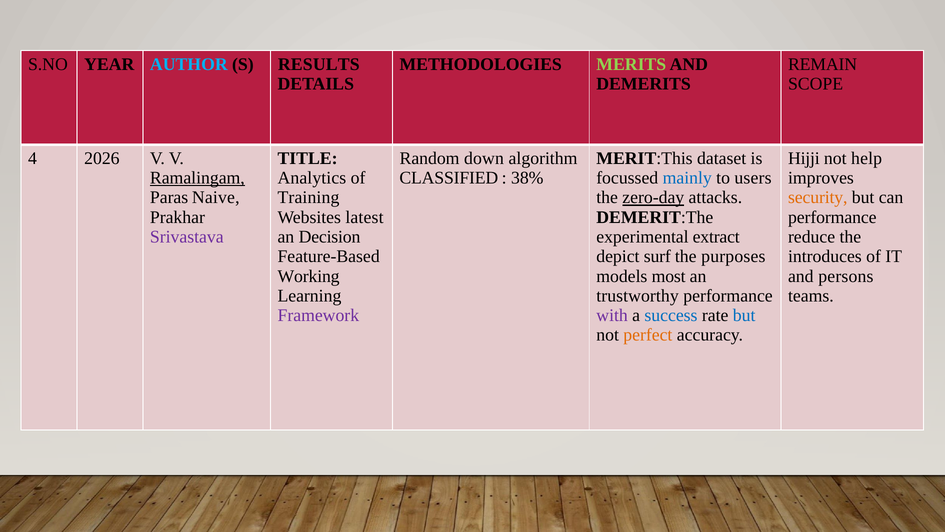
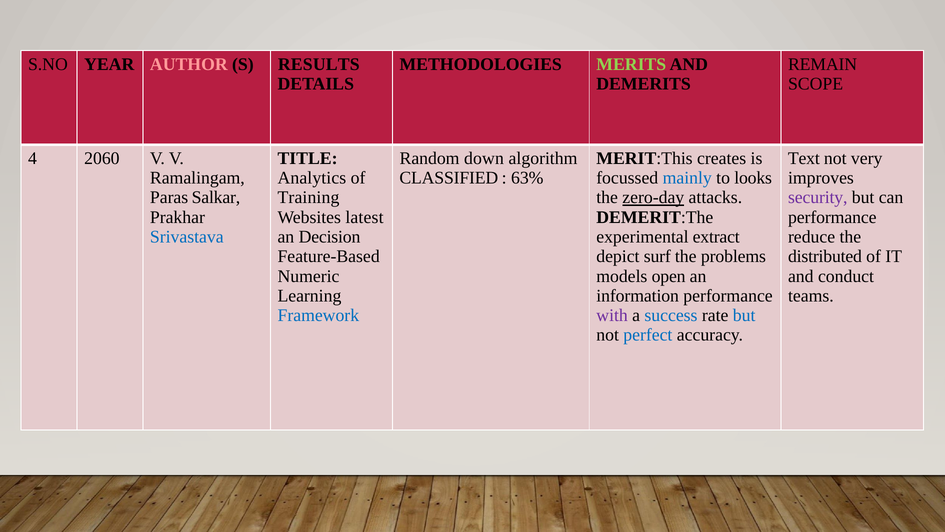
AUTHOR colour: light blue -> pink (189, 64)
2026: 2026 -> 2060 (102, 158)
dataset: dataset -> creates (722, 158)
Hijji: Hijji -> Text (804, 158)
help: help -> very (867, 158)
Ramalingam underline: present -> none (197, 178)
38%: 38% -> 63% (527, 178)
users: users -> looks (753, 178)
Naive: Naive -> Salkar (216, 197)
security colour: orange -> purple (818, 197)
Srivastava colour: purple -> blue (187, 237)
purposes: purposes -> problems (733, 256)
introduces: introduces -> distributed (825, 256)
Working: Working -> Numeric (309, 276)
most: most -> open (669, 276)
persons: persons -> conduct (846, 276)
trustworthy: trustworthy -> information (638, 296)
Framework colour: purple -> blue (318, 315)
perfect colour: orange -> blue (648, 335)
